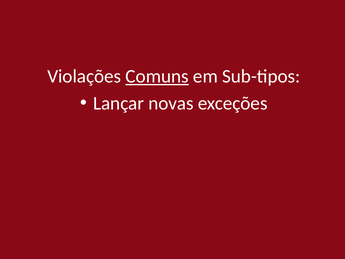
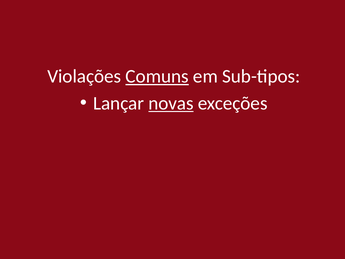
novas underline: none -> present (171, 103)
